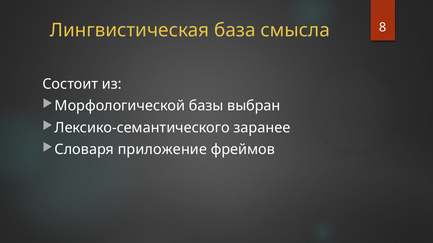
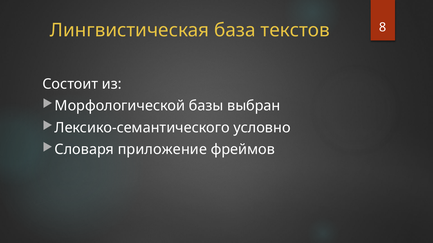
смысла: смысла -> текстов (295, 30)
заранее: заранее -> условно (262, 128)
